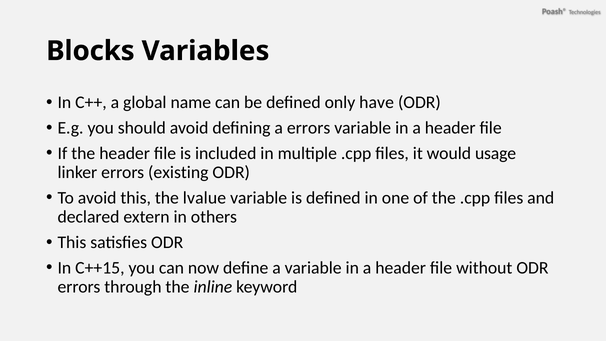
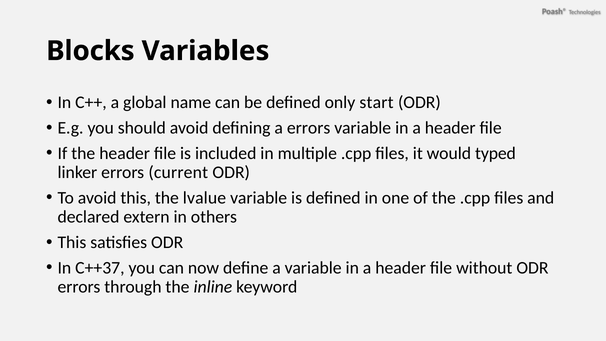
have: have -> start (377, 102)
usage: usage -> typed (495, 153)
existing: existing -> current (178, 172)
C++15: C++15 -> C++37 (100, 268)
